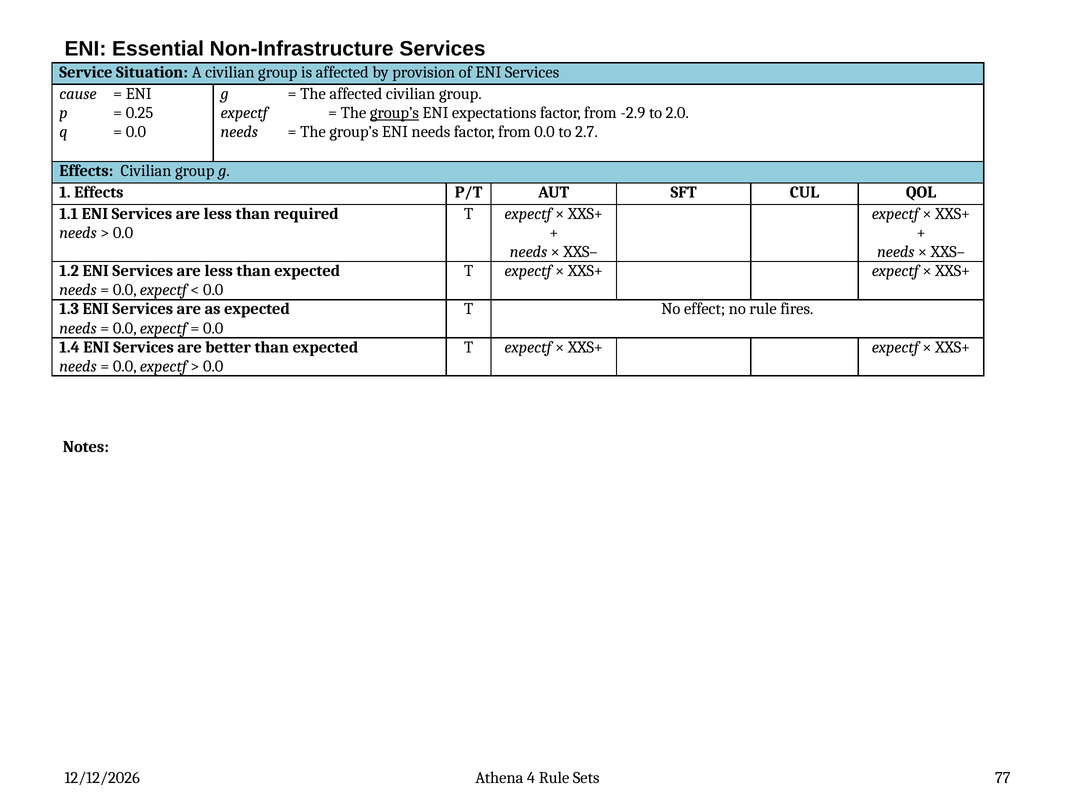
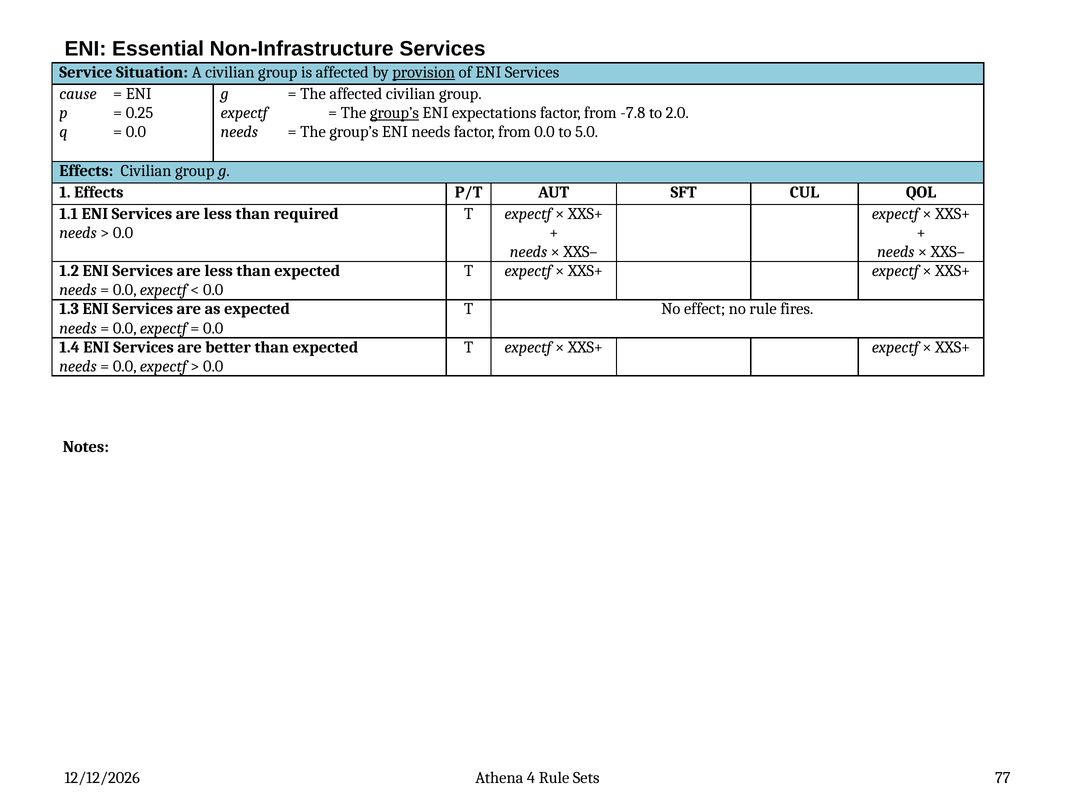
provision underline: none -> present (424, 72)
-2.9: -2.9 -> -7.8 (633, 113)
2.7: 2.7 -> 5.0 (587, 132)
